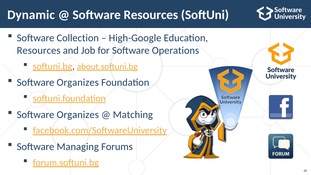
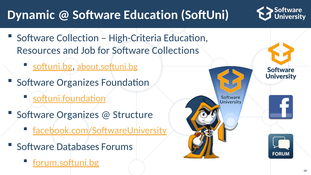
Software Resources: Resources -> Education (151, 15)
High-Google: High-Google -> High-Criteria (135, 38)
Operations: Operations -> Collections (175, 50)
Matching: Matching -> Structure (133, 115)
Managing: Managing -> Databases (78, 147)
